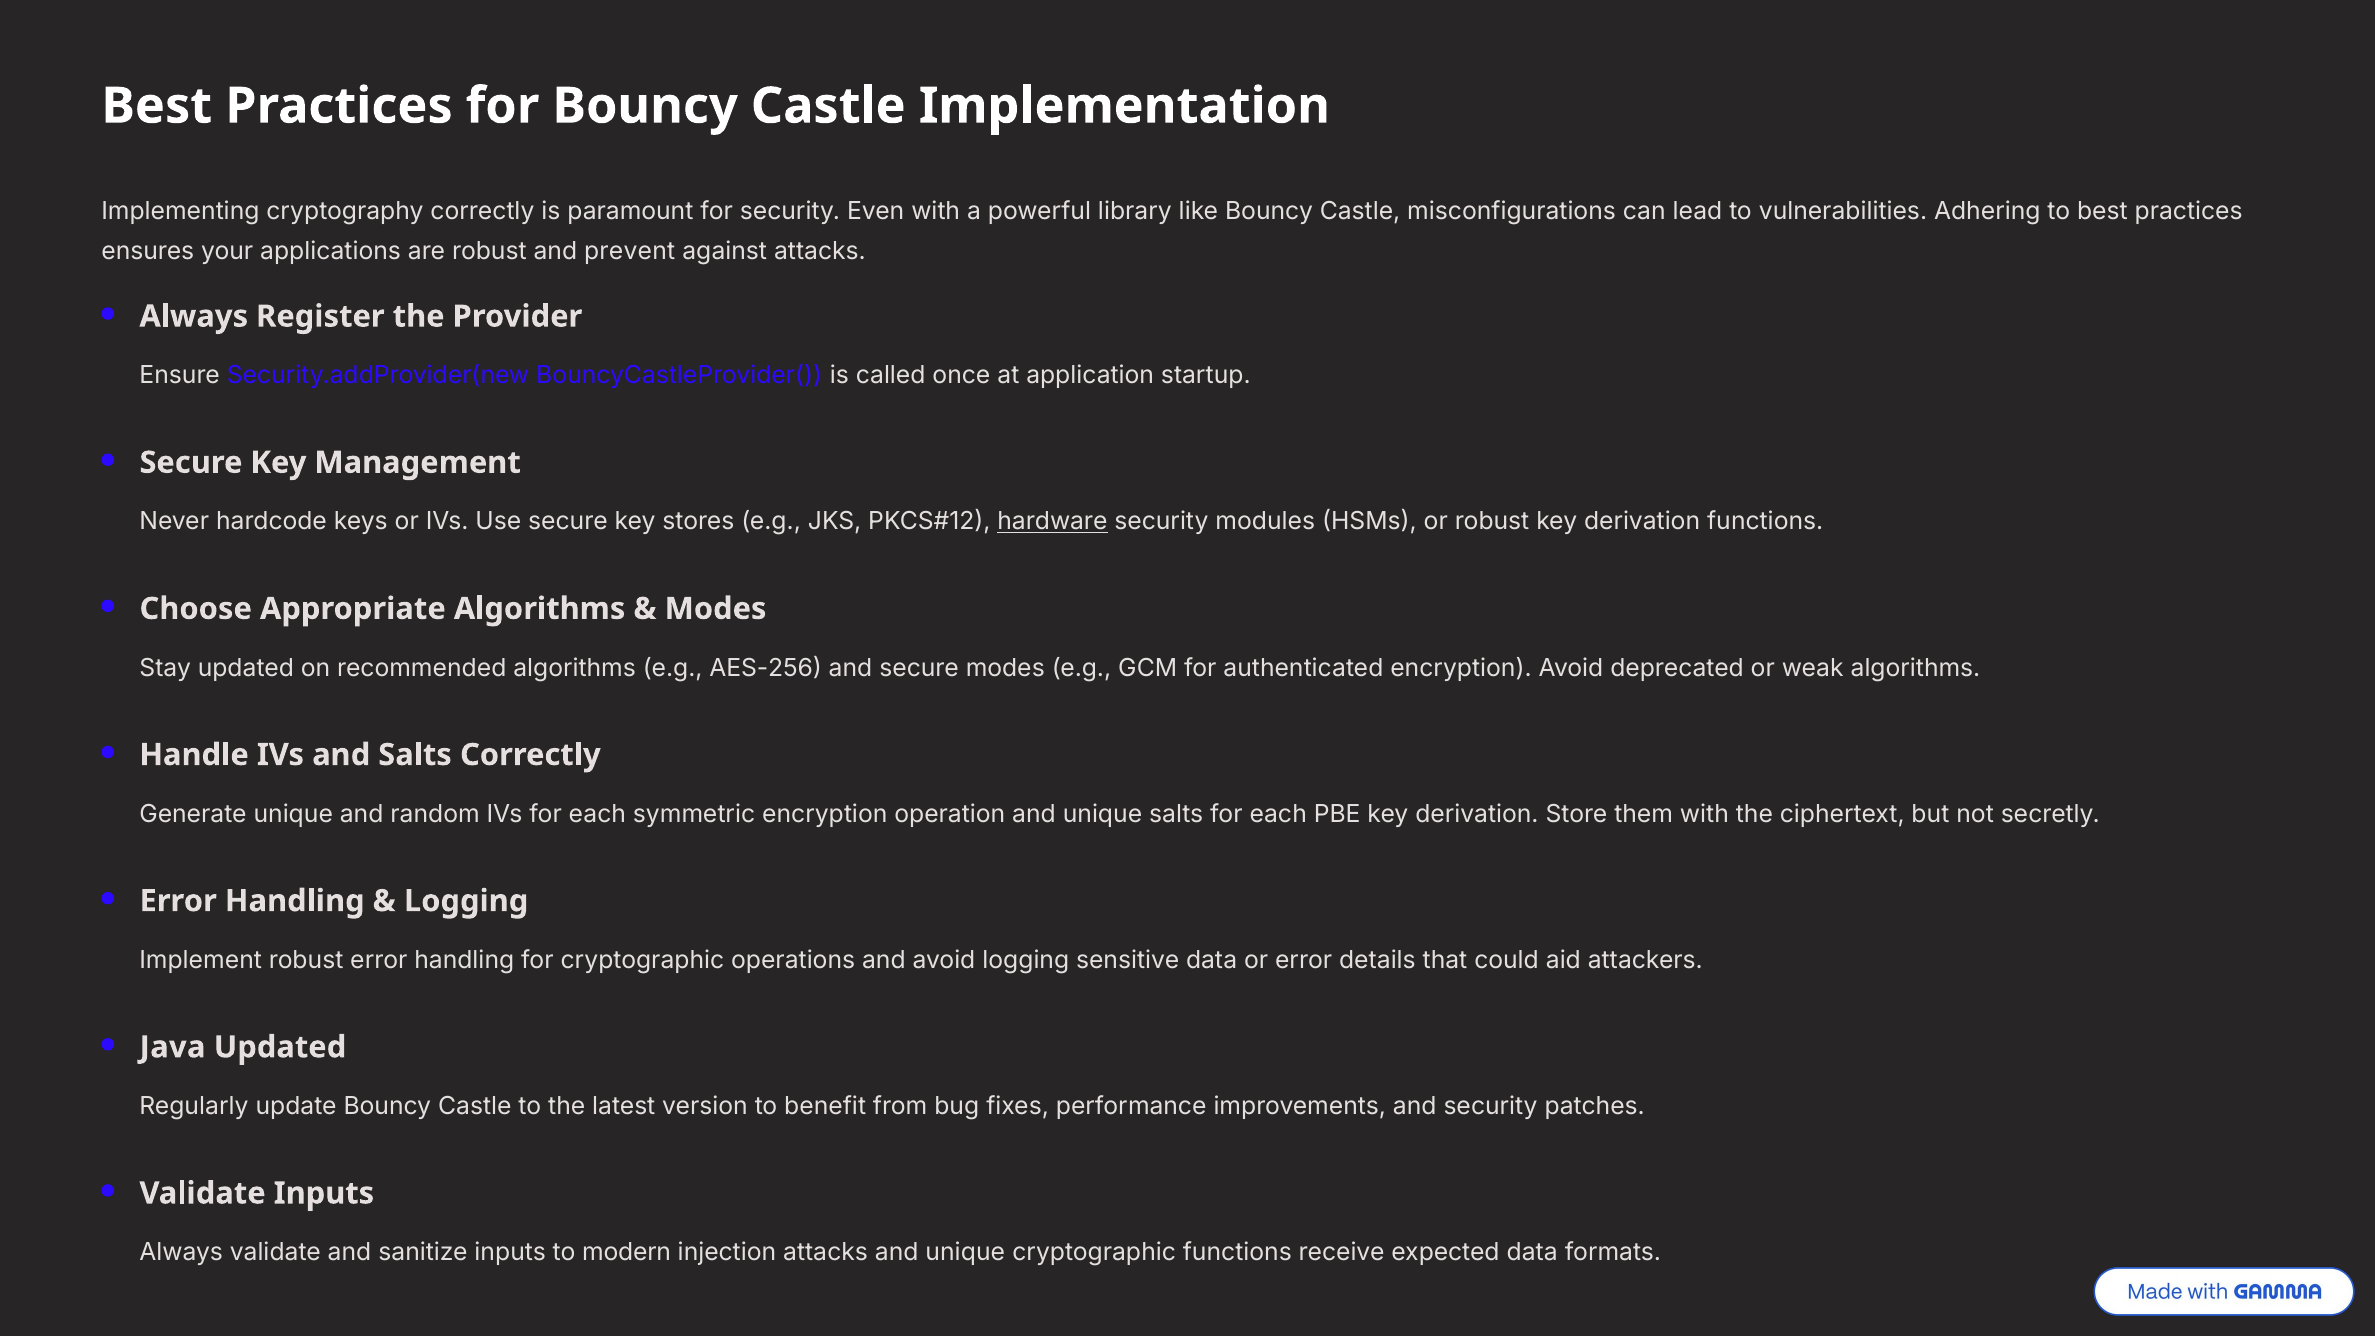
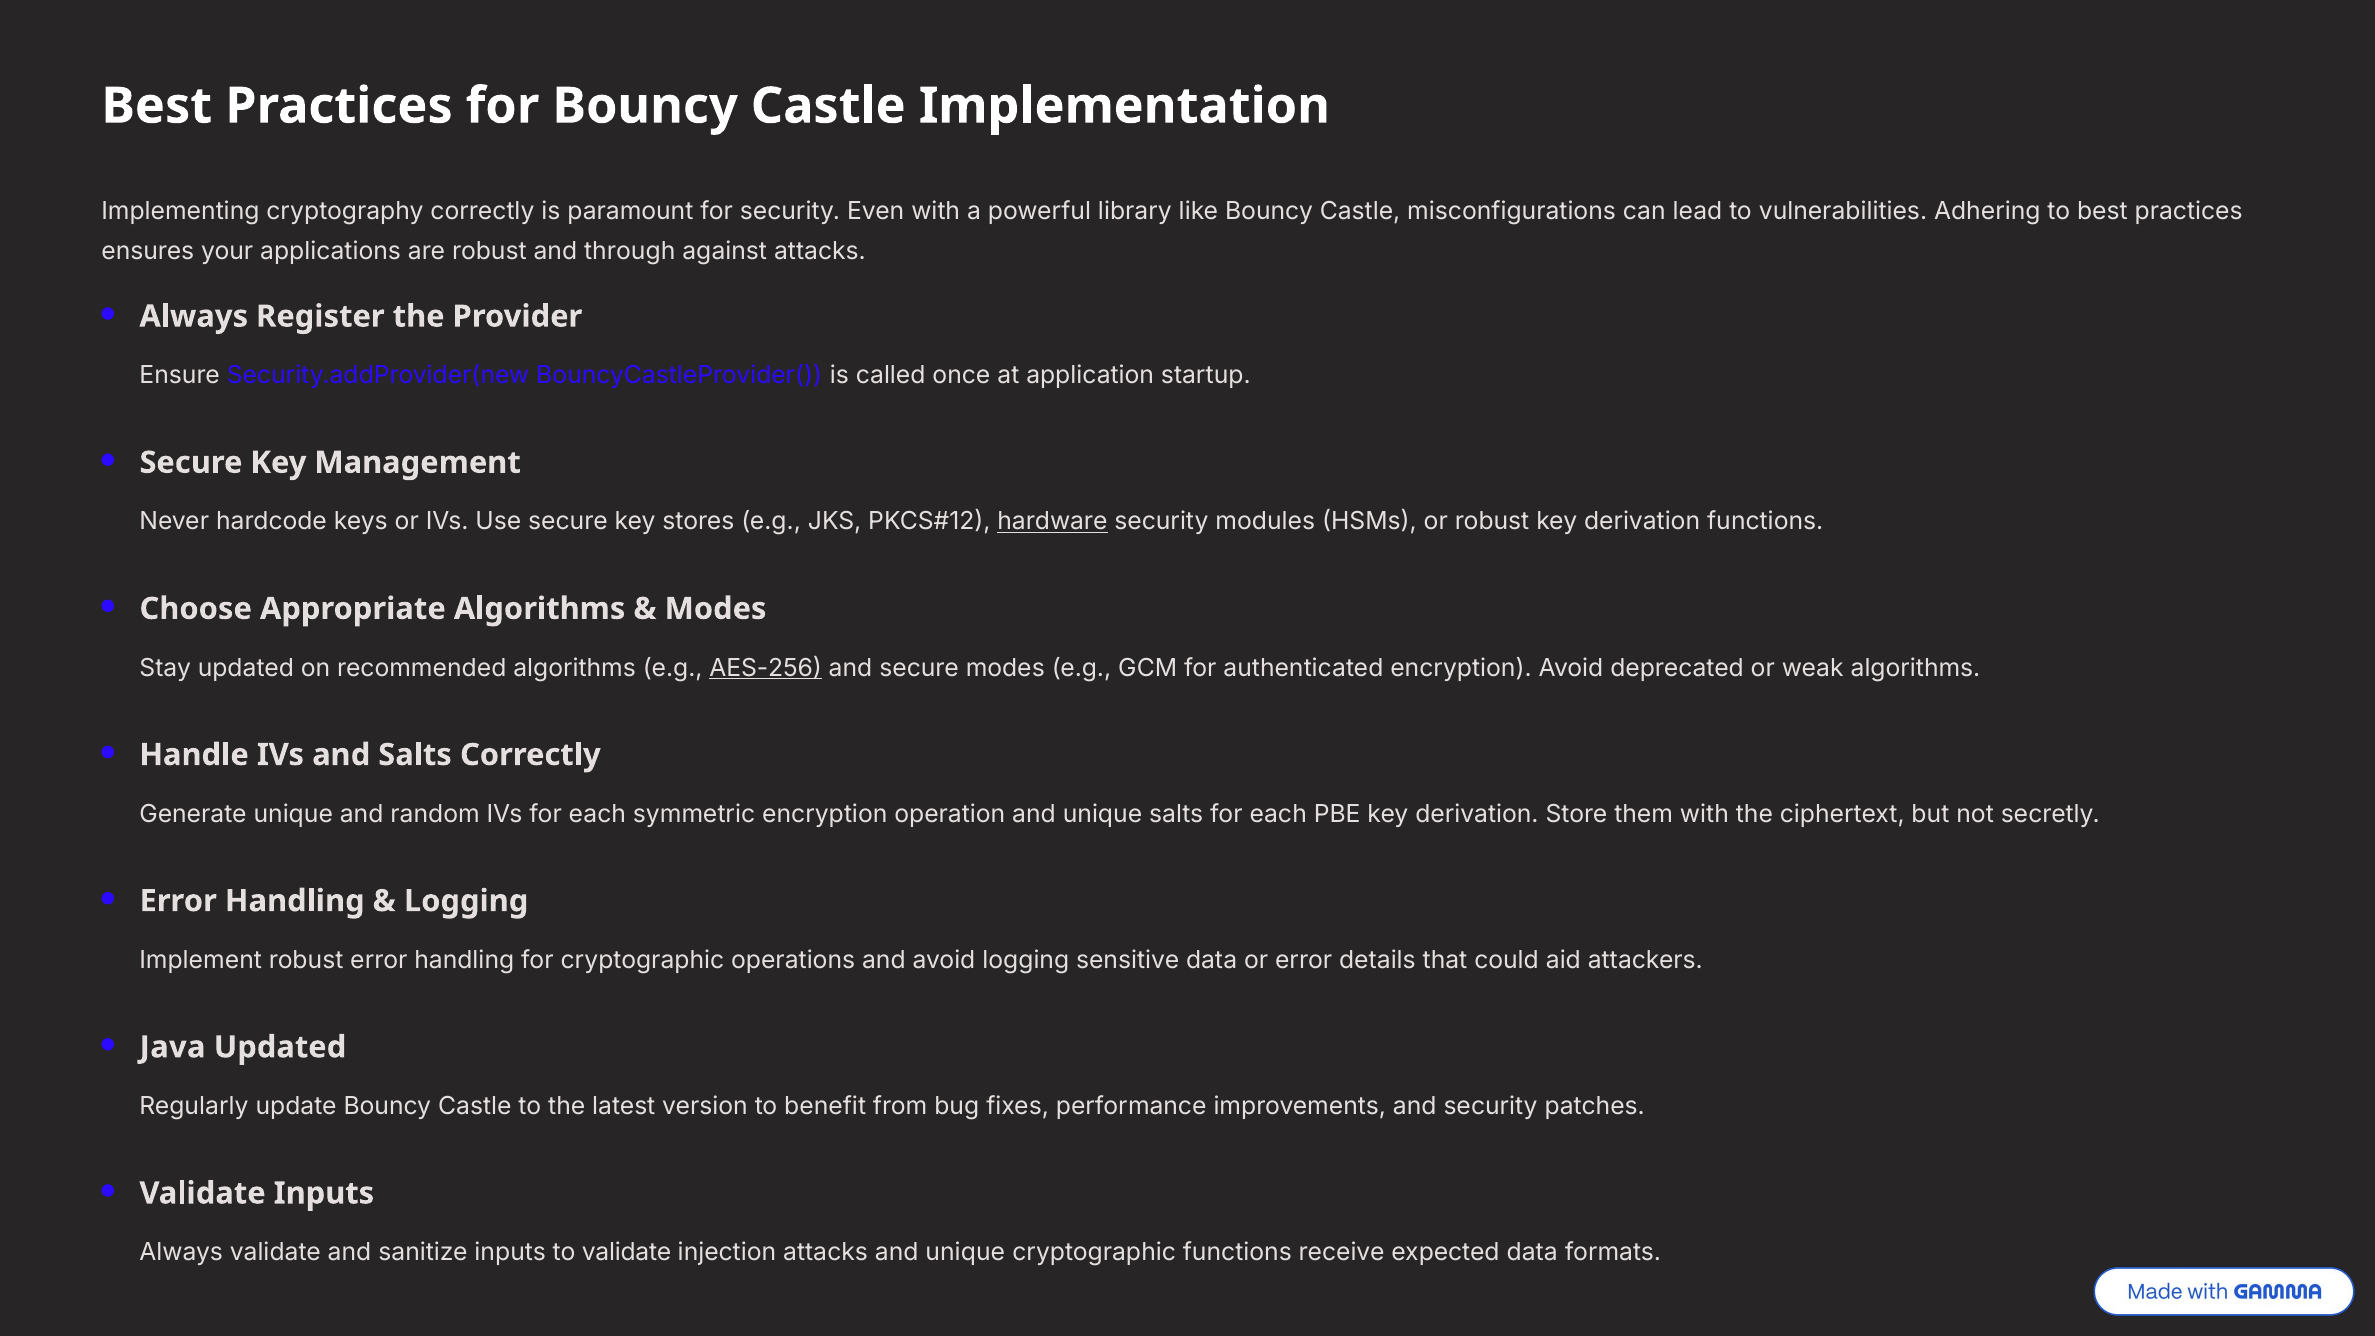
prevent: prevent -> through (630, 251)
AES-256 underline: none -> present (766, 668)
to modern: modern -> validate (627, 1252)
